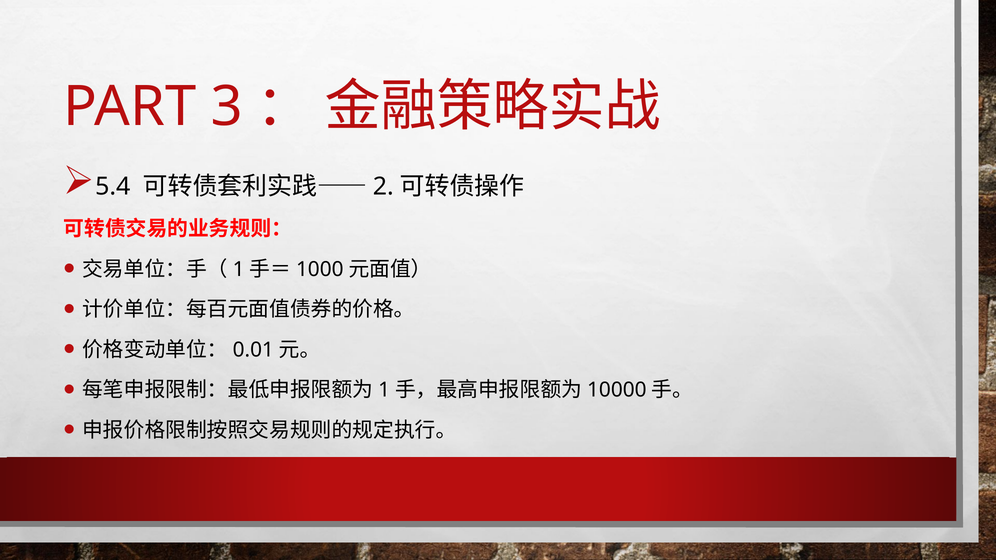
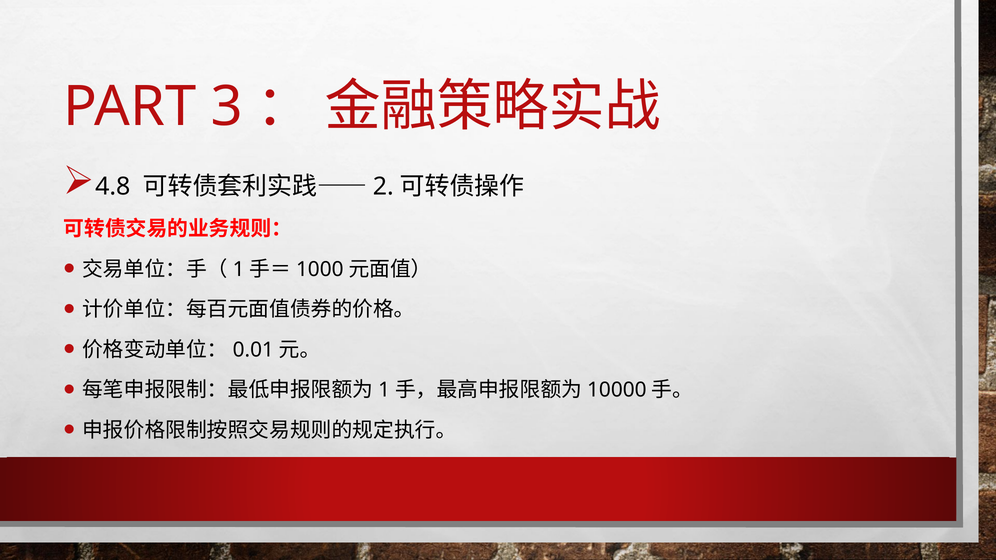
5.4: 5.4 -> 4.8 (113, 186)
